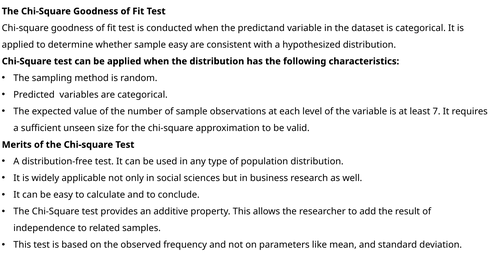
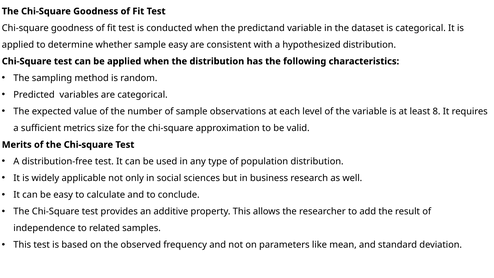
7: 7 -> 8 (437, 111)
unseen: unseen -> metrics (79, 128)
